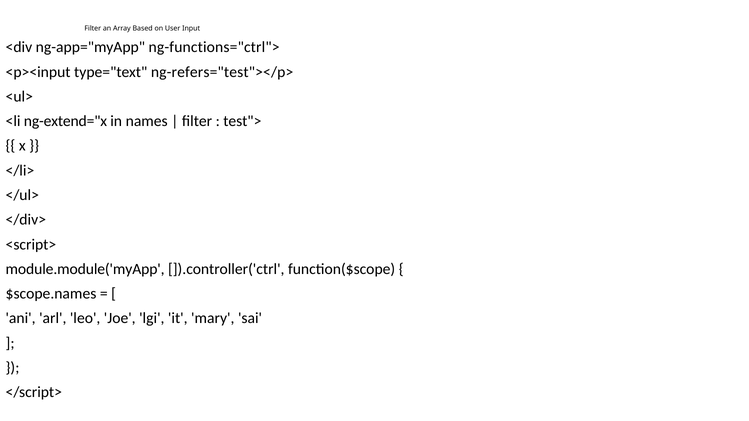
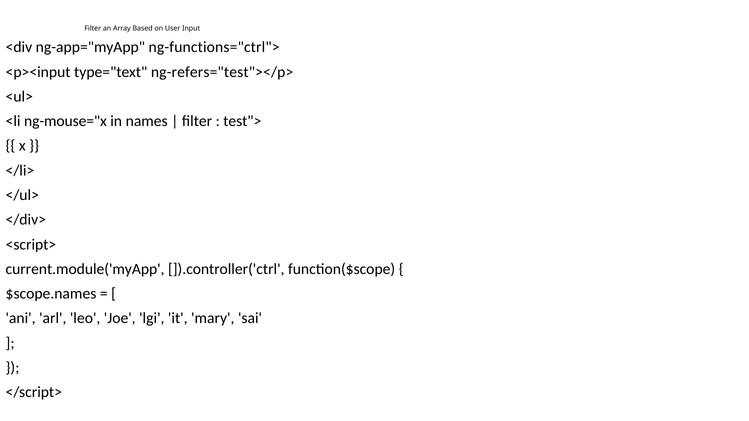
ng-extend="x: ng-extend="x -> ng-mouse="x (65, 121)
module.module('myApp: module.module('myApp -> current.module('myApp (85, 269)
